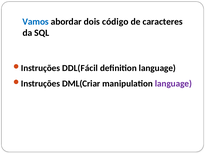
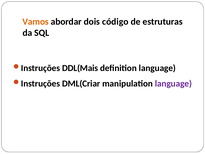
Vamos colour: blue -> orange (36, 22)
caracteres: caracteres -> estruturas (163, 22)
DDL(Fácil: DDL(Fácil -> DDL(Mais (80, 68)
